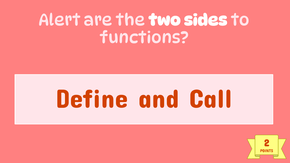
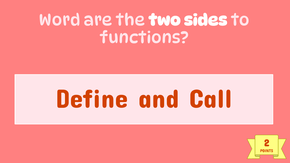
Alert: Alert -> Word (60, 20)
